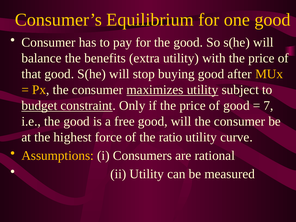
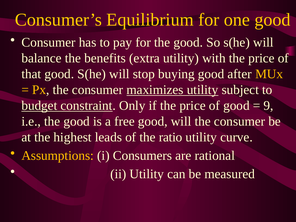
7: 7 -> 9 (268, 106)
force: force -> leads (108, 137)
